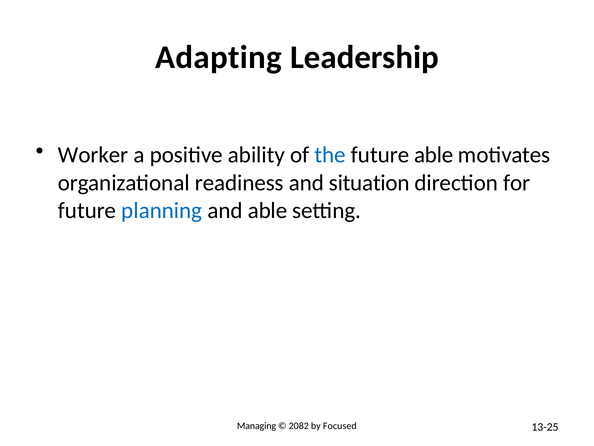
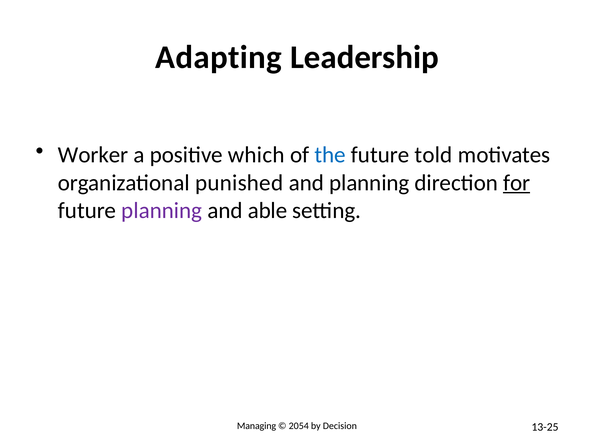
ability: ability -> which (256, 155)
future able: able -> told (433, 155)
readiness: readiness -> punished (239, 183)
and situation: situation -> planning (369, 183)
for underline: none -> present (517, 183)
planning colour: blue -> purple (162, 210)
2082: 2082 -> 2054 (299, 425)
Focused: Focused -> Decision (340, 425)
